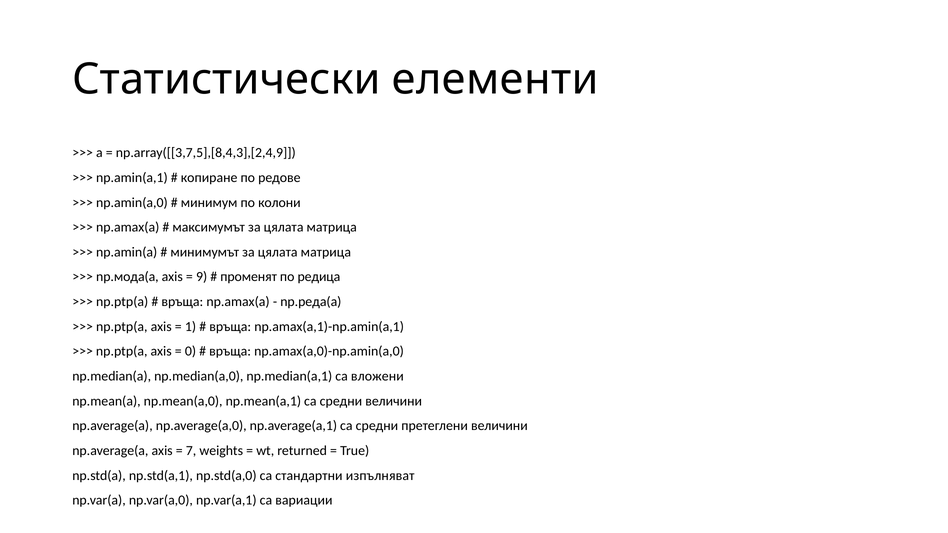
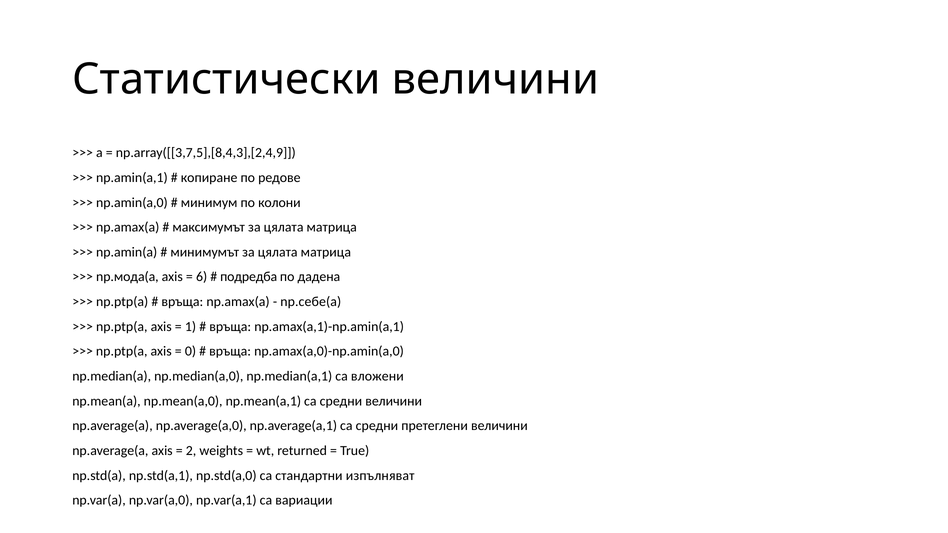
Статистически елементи: елементи -> величини (495, 80)
9: 9 -> 6 (202, 277)
променят: променят -> подредба (249, 277)
редица: редица -> дадена (319, 277)
np.реда(a: np.реда(a -> np.себе(a (311, 302)
7: 7 -> 2 (191, 451)
